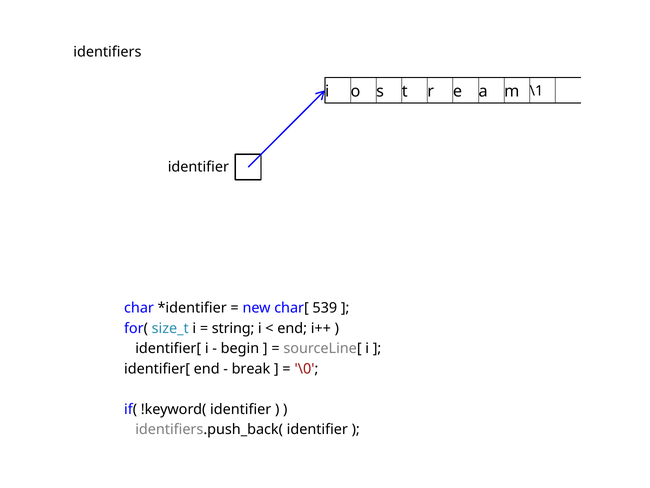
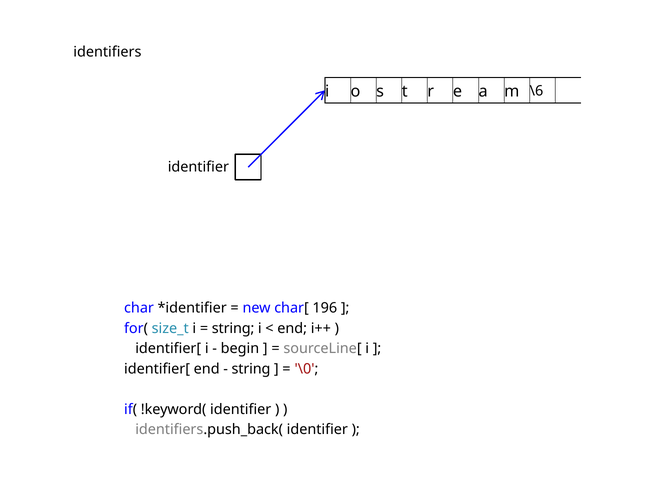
\1: \1 -> \6 (537, 91)
539: 539 -> 196 (325, 308)
break: break -> string (251, 369)
